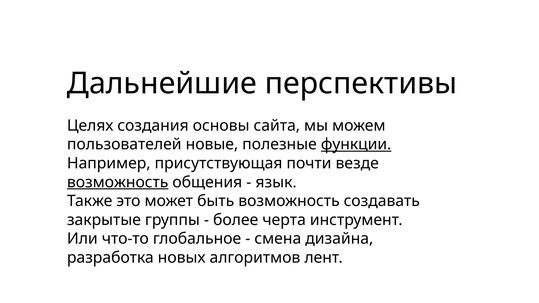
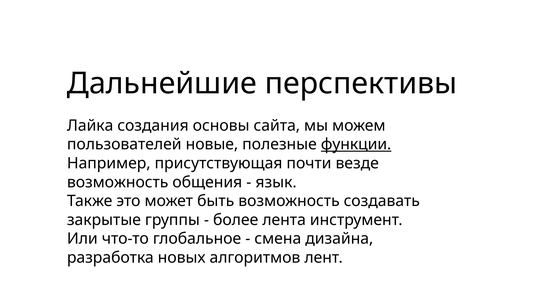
Целях: Целях -> Лайка (90, 126)
возможность underline: present -> none (118, 182)
черта: черта -> лента (284, 220)
